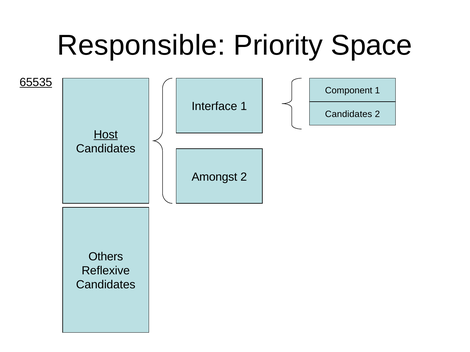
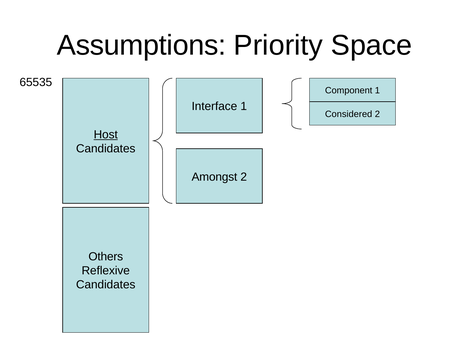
Responsible: Responsible -> Assumptions (142, 45)
65535 underline: present -> none (36, 83)
Candidates: Candidates -> Considered (349, 114)
